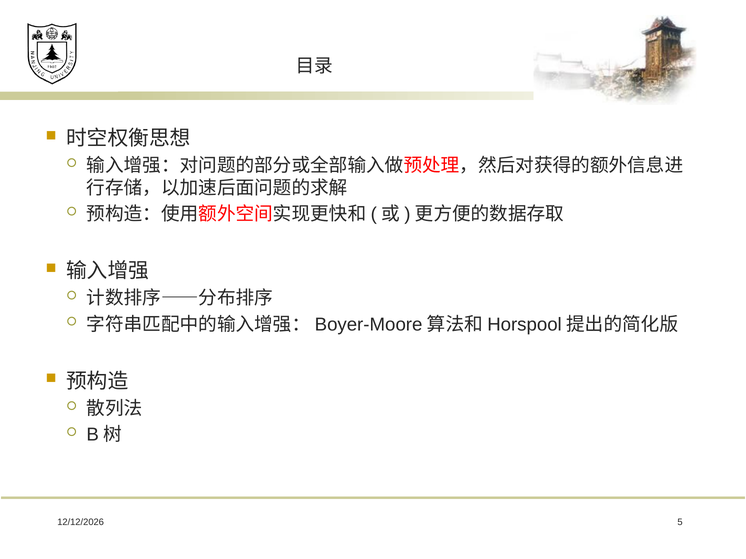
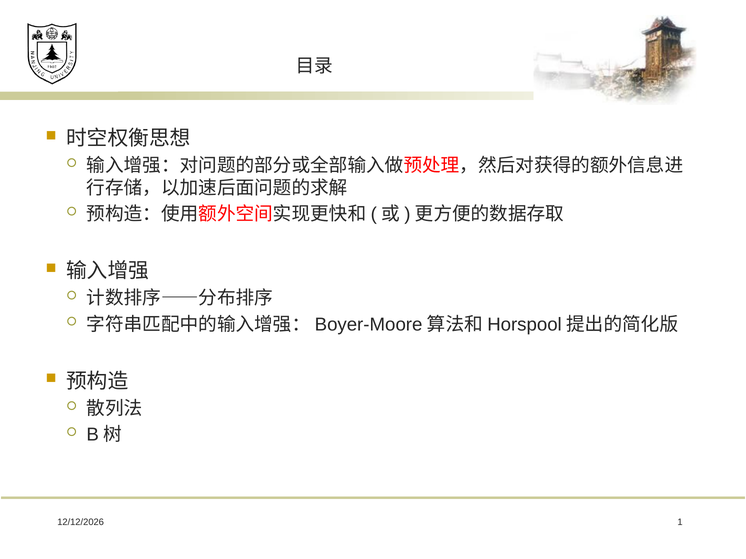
5: 5 -> 1 (680, 523)
